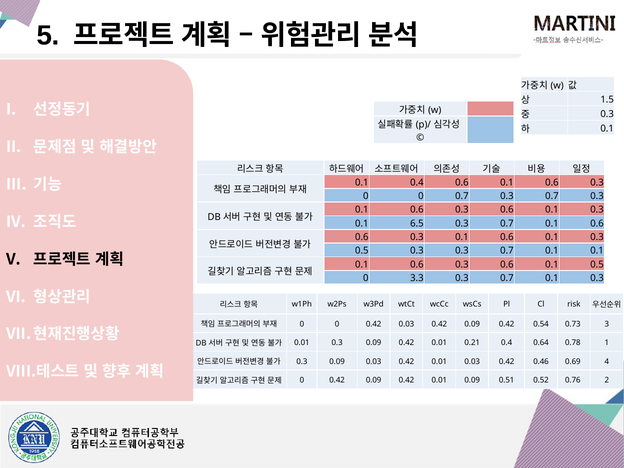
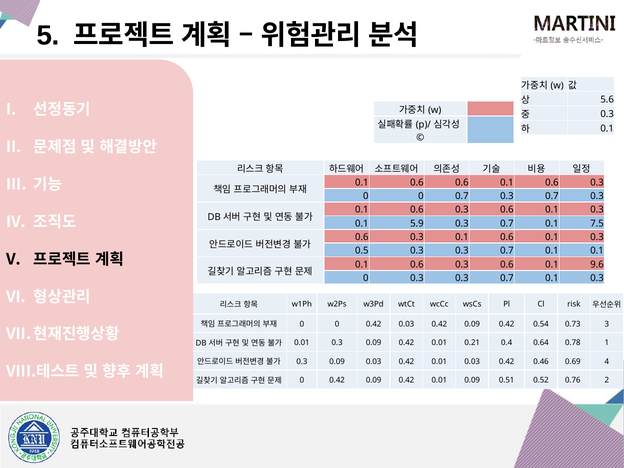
1.5: 1.5 -> 5.6 (607, 99)
0.4: 0.4 -> 0.6 (417, 182)
6.5: 6.5 -> 5.9 (417, 223)
0.7 0.1 0.6: 0.6 -> 7.5 (597, 223)
0.1 0.5: 0.5 -> 9.6 (597, 264)
0 3.3: 3.3 -> 0.3 (417, 278)
